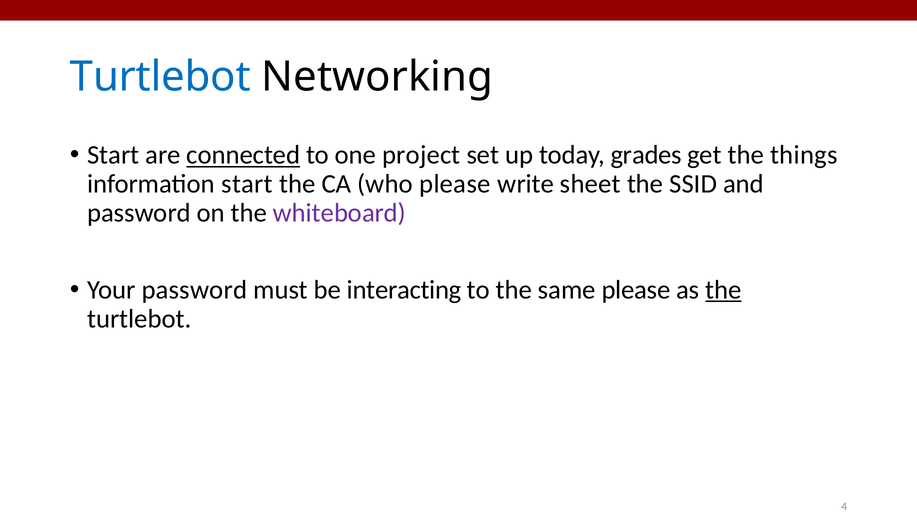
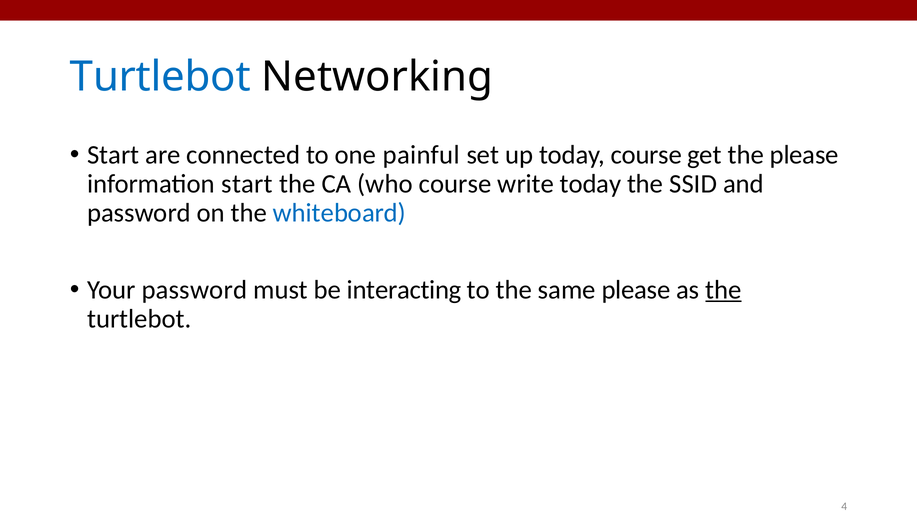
connected underline: present -> none (243, 155)
project: project -> painful (421, 155)
today grades: grades -> course (646, 155)
the things: things -> please (804, 155)
who please: please -> course (455, 184)
write sheet: sheet -> today (591, 184)
whiteboard colour: purple -> blue (339, 213)
